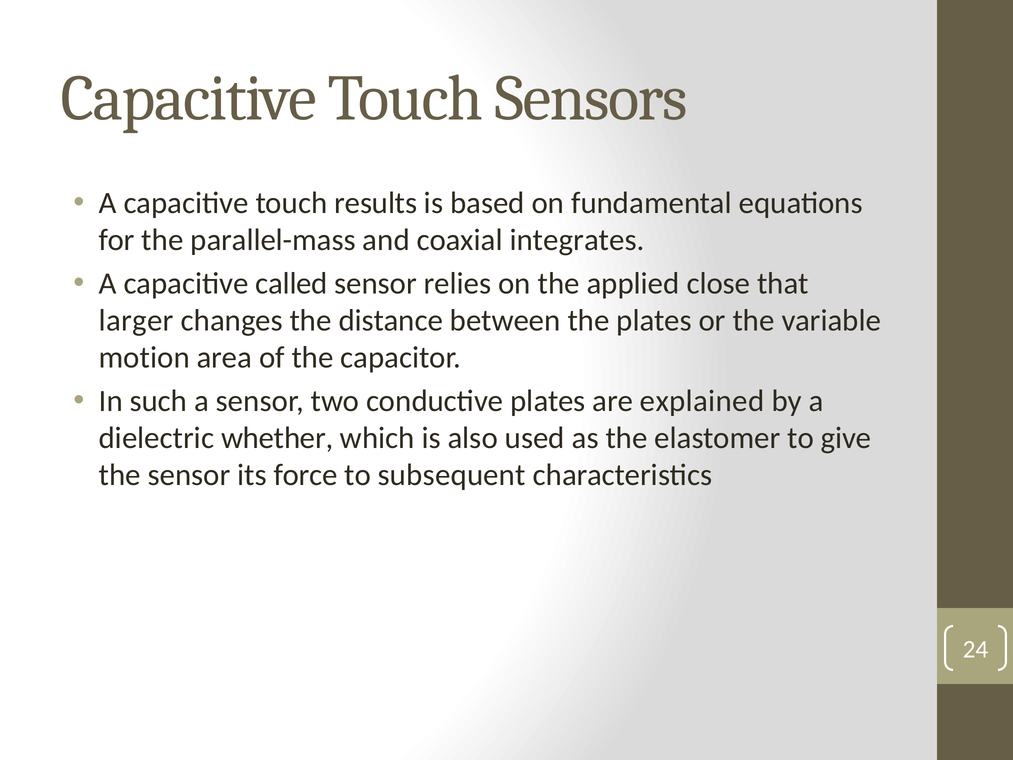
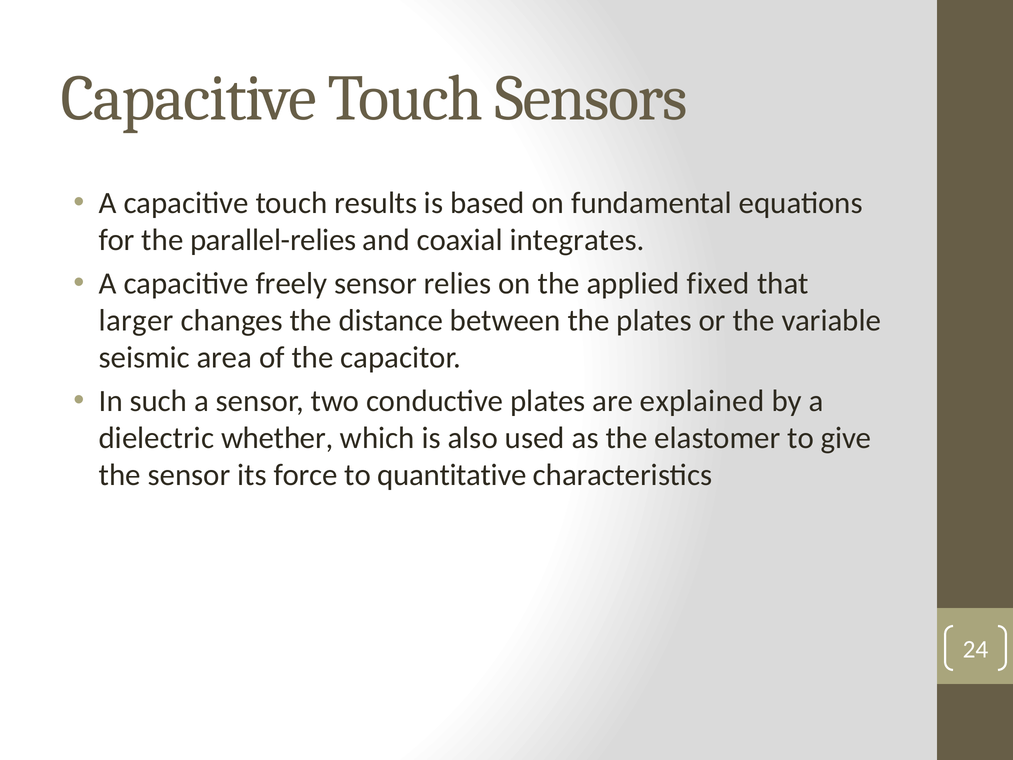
parallel-mass: parallel-mass -> parallel-relies (273, 240)
called: called -> freely (291, 283)
close: close -> fixed (718, 283)
motion: motion -> seismic (144, 358)
subsequent: subsequent -> quantitative (452, 475)
